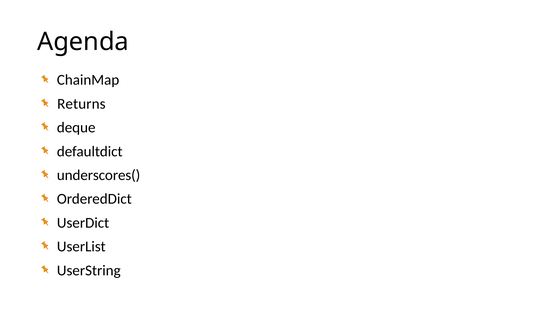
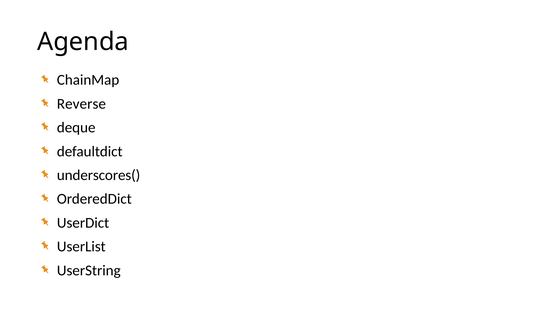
Returns: Returns -> Reverse (81, 104)
